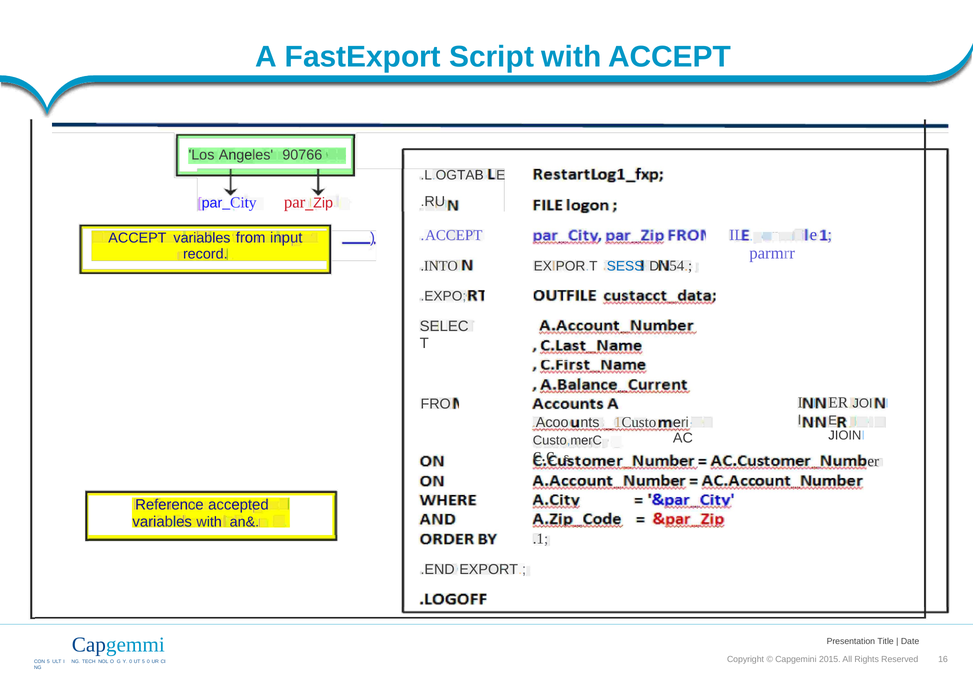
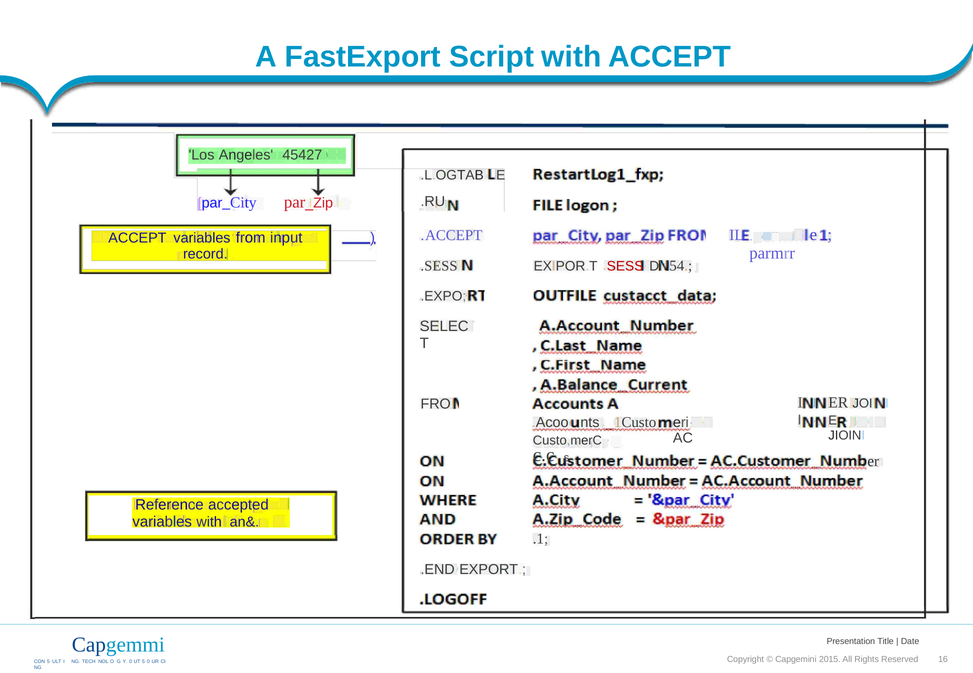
90766: 90766 -> 45427 (302, 155)
.INTO: .INTO -> .SESS (439, 266)
SESS colour: blue -> red (625, 266)
